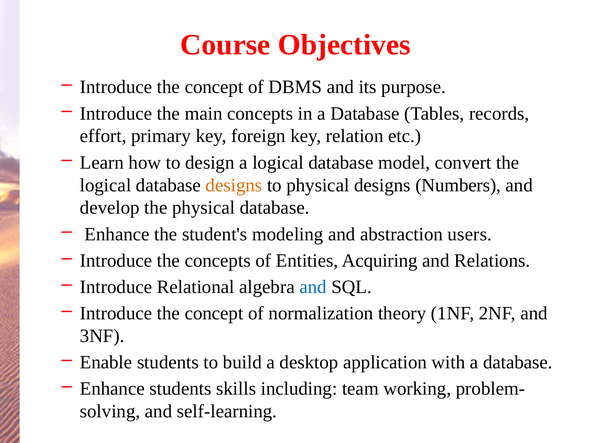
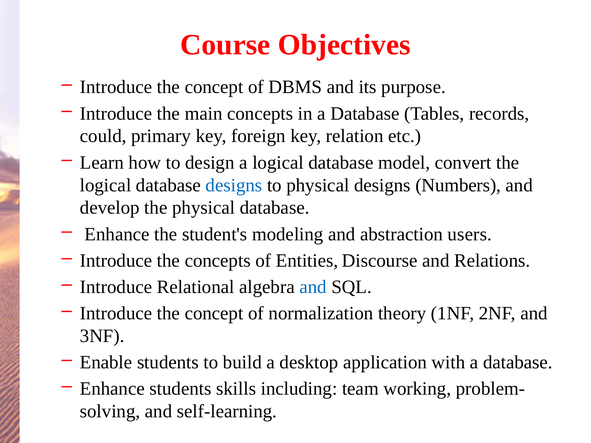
effort: effort -> could (103, 136)
designs colour: orange -> blue (234, 185)
Acquiring: Acquiring -> Discourse (380, 261)
